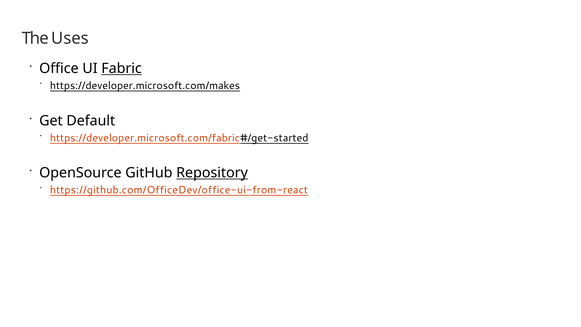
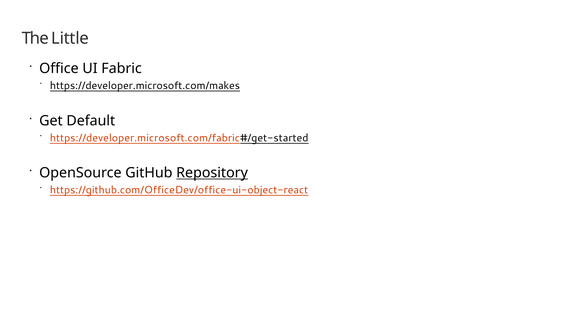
Uses: Uses -> Little (70, 38)
Fabric underline: present -> none (122, 69)
https://github.com/OfficeDev/office-ui-from-react: https://github.com/OfficeDev/office-ui-from-react -> https://github.com/OfficeDev/office-ui-object-react (179, 190)
